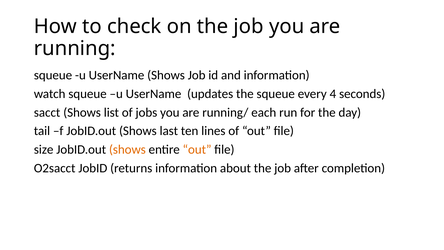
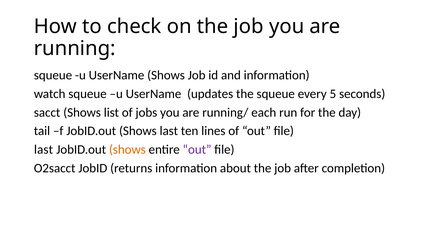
4: 4 -> 5 (333, 94)
size: size -> last (44, 150)
out colour: orange -> purple (197, 150)
